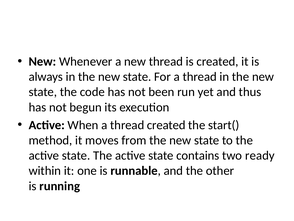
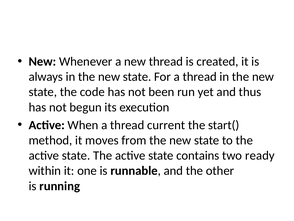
thread created: created -> current (166, 125)
